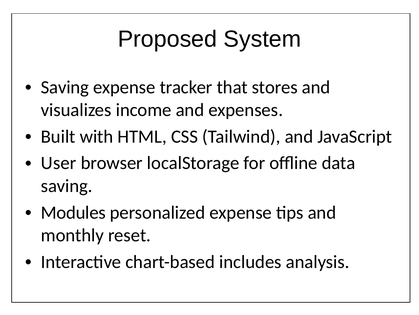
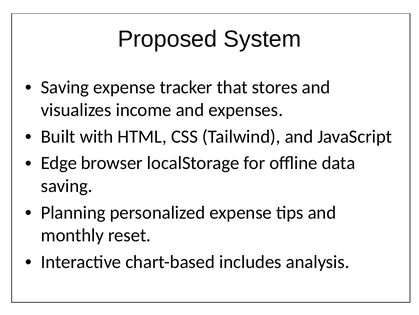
User: User -> Edge (59, 163)
Modules: Modules -> Planning (73, 212)
